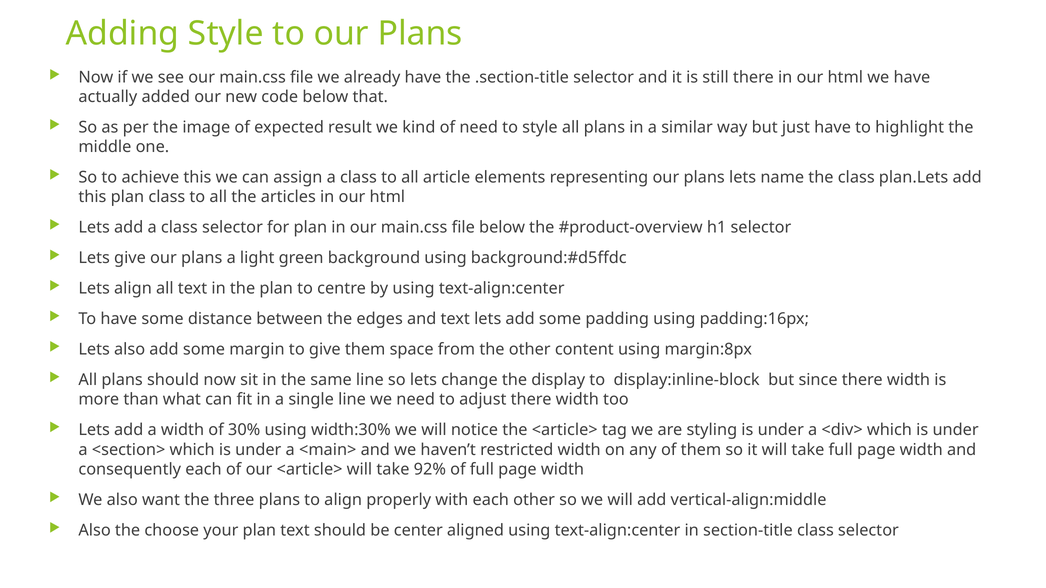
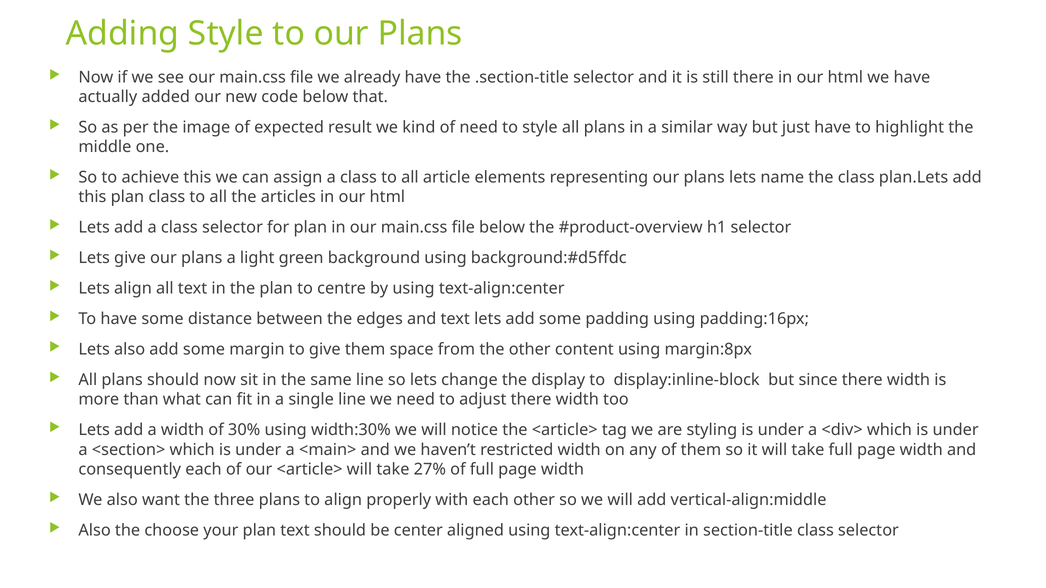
92%: 92% -> 27% (430, 470)
